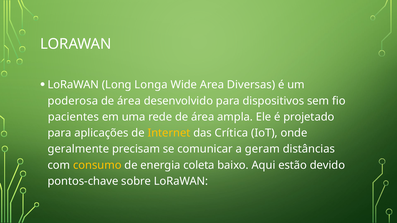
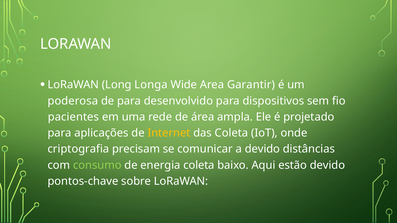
Diversas: Diversas -> Garantir (251, 85)
área: área -> para (129, 101)
das Crítica: Crítica -> Coleta (231, 133)
geralmente: geralmente -> criptografia (78, 149)
a geram: geram -> devido (262, 149)
consumo colour: yellow -> light green (97, 165)
